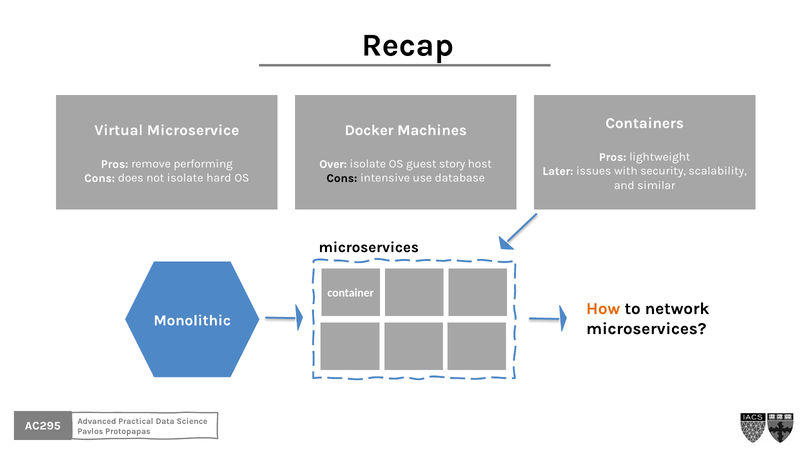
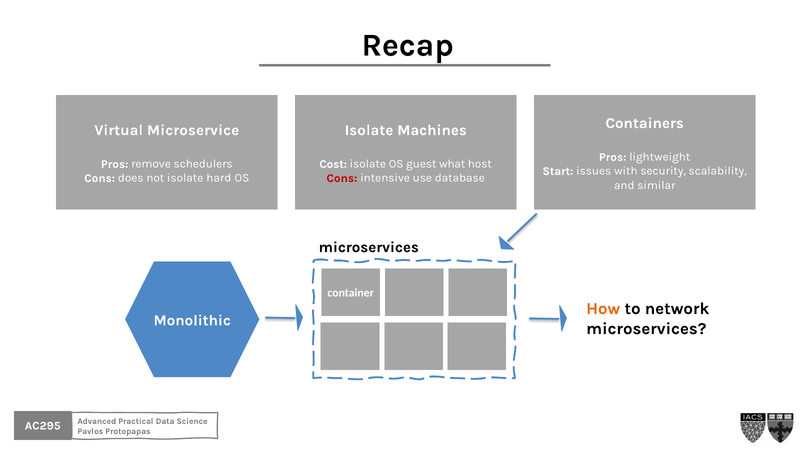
Docker: Docker -> Isolate (369, 130)
performing: performing -> schedulers (203, 164)
Over: Over -> Cost (333, 164)
story: story -> what (452, 164)
Later: Later -> Start (558, 171)
Cons colour: black -> red (342, 178)
